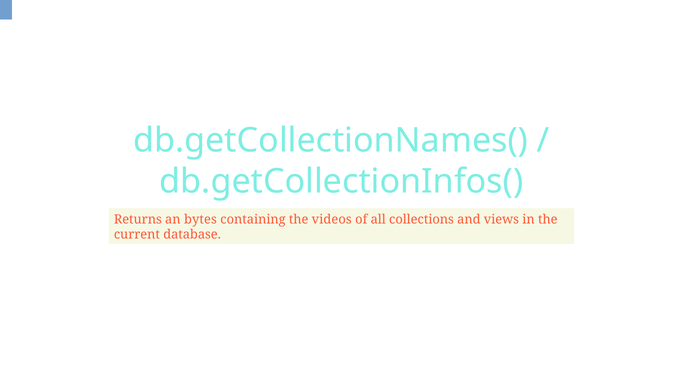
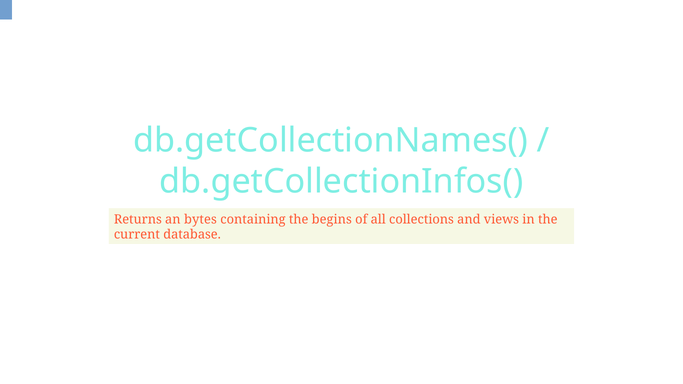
videos: videos -> begins (332, 219)
